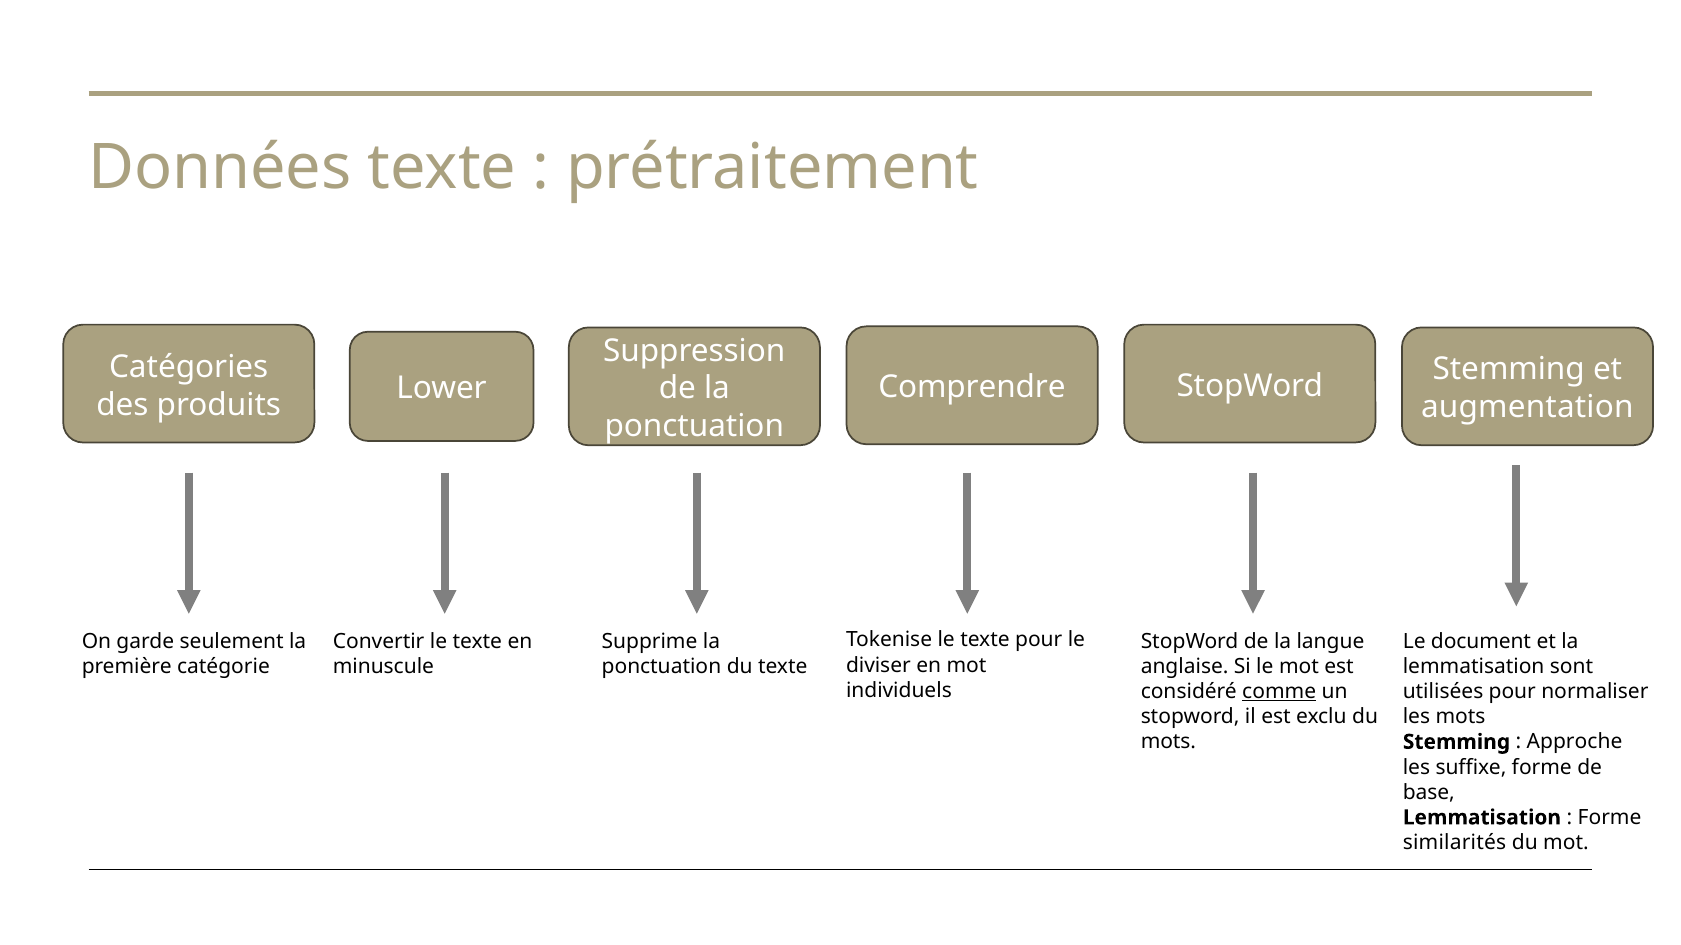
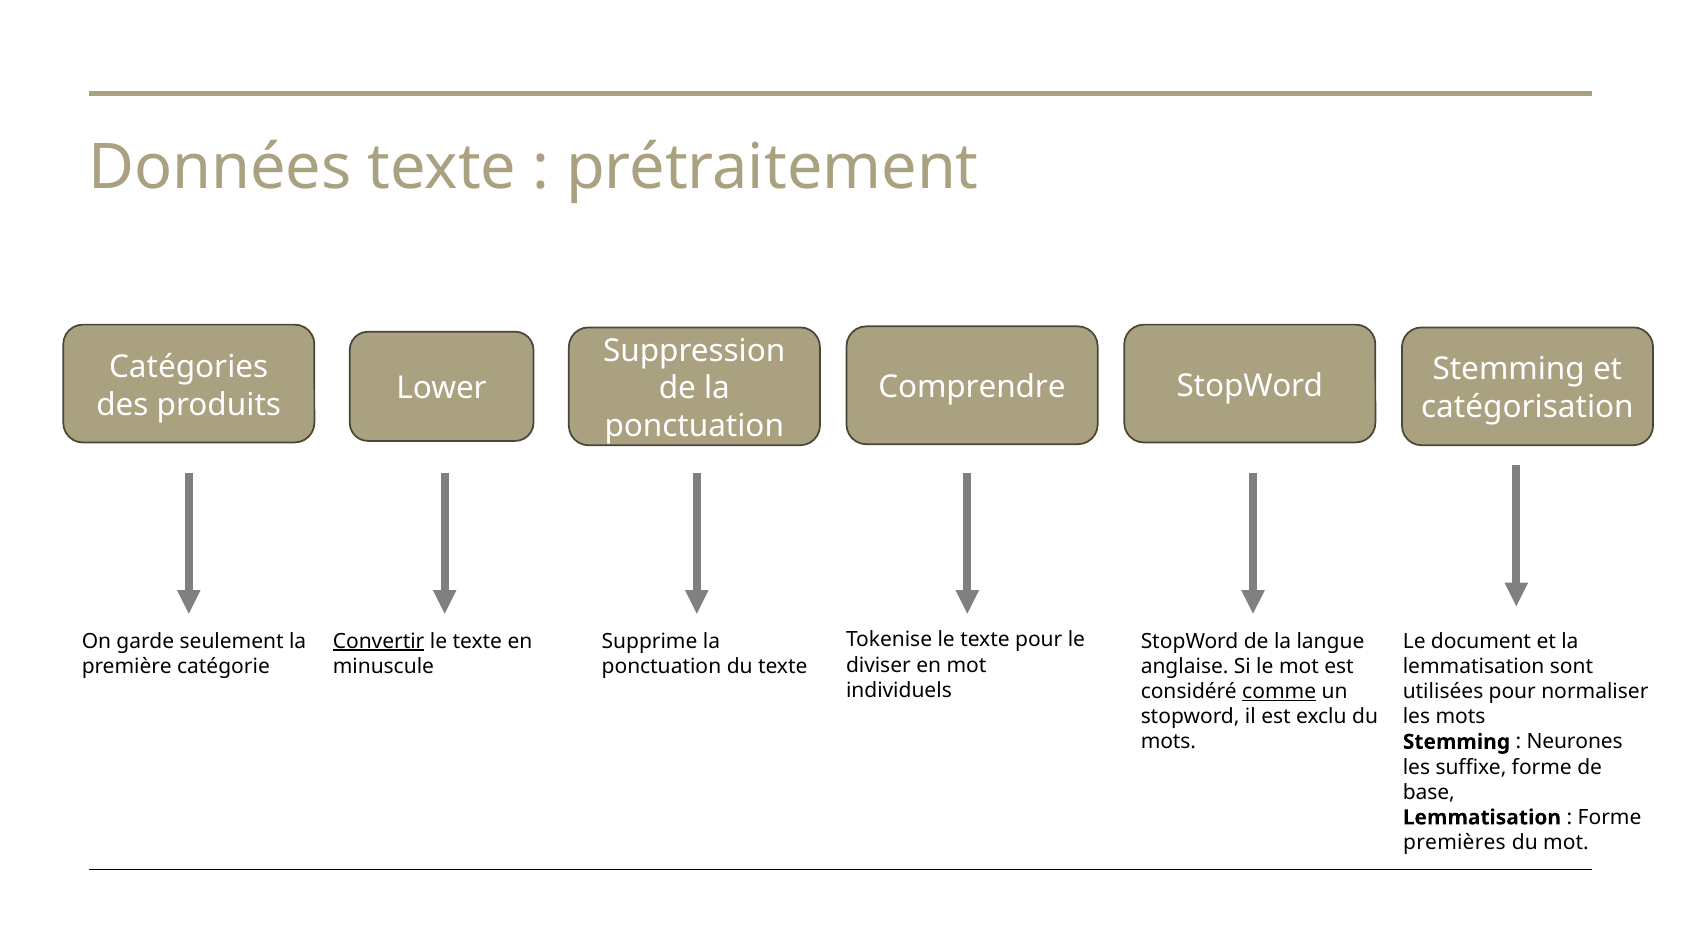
augmentation: augmentation -> catégorisation (1527, 408)
Convertir underline: none -> present (379, 641)
Approche: Approche -> Neurones (1575, 742)
similarités: similarités -> premières (1455, 843)
